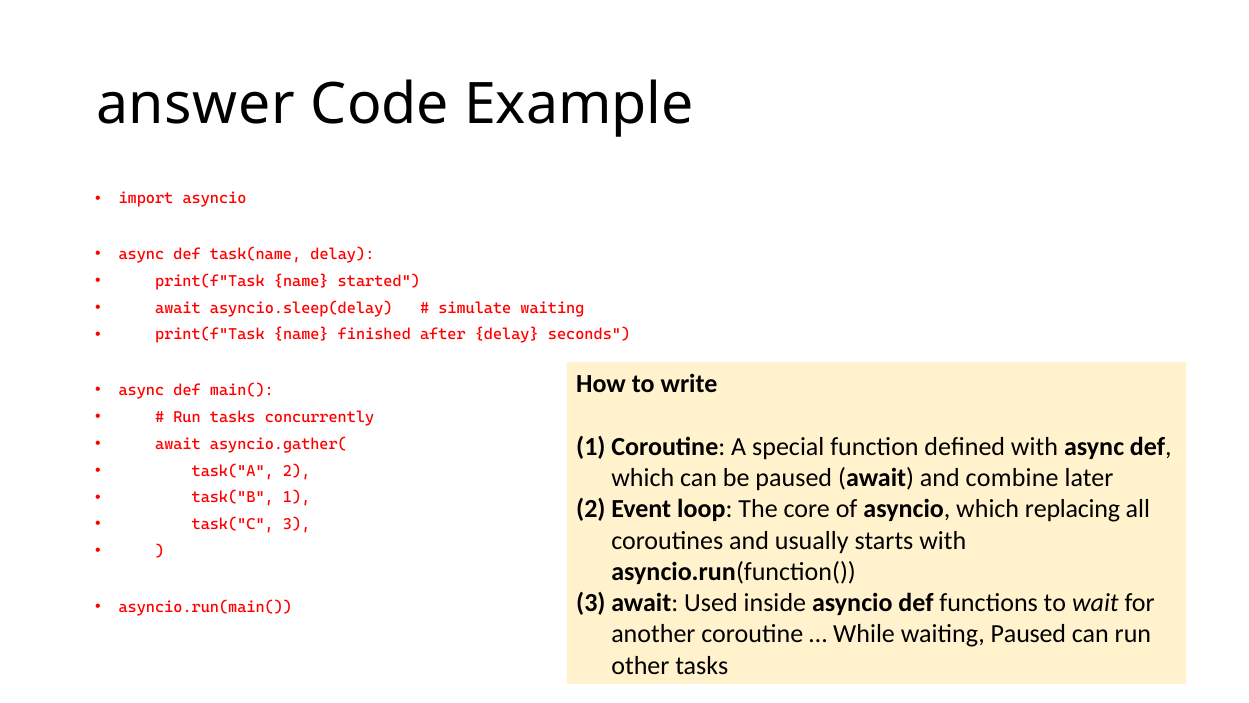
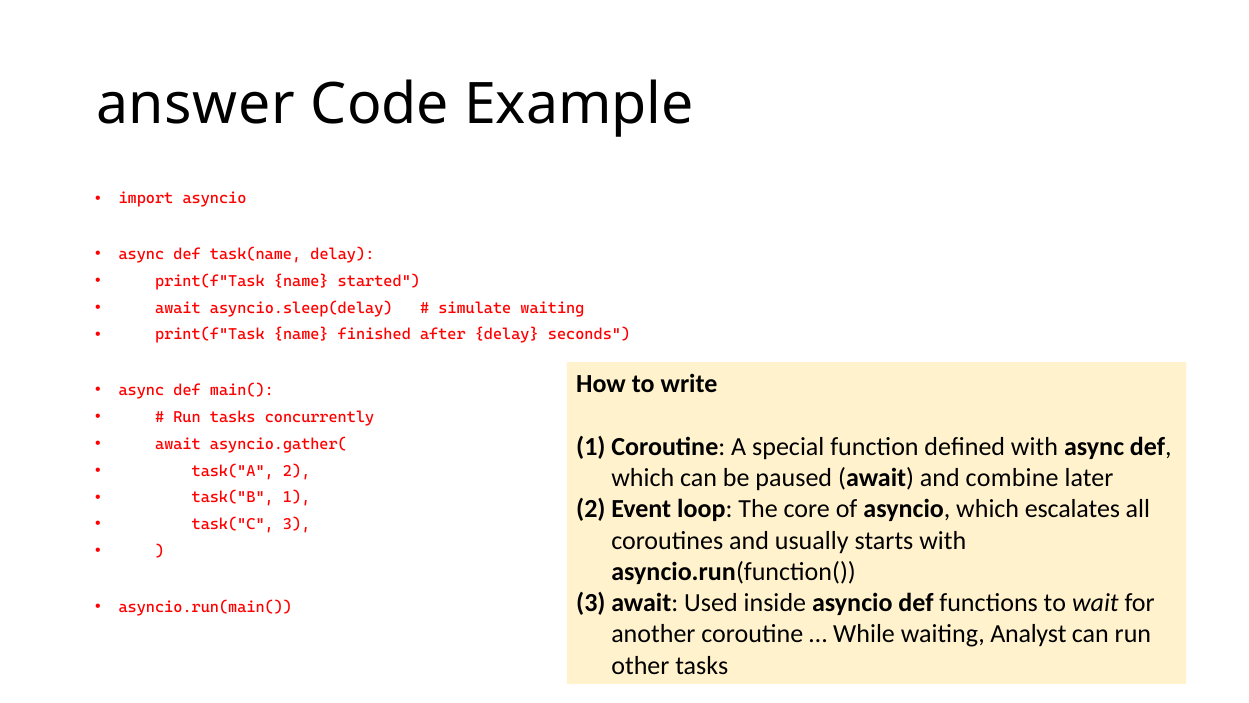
replacing: replacing -> escalates (1073, 509)
waiting Paused: Paused -> Analyst (1028, 634)
